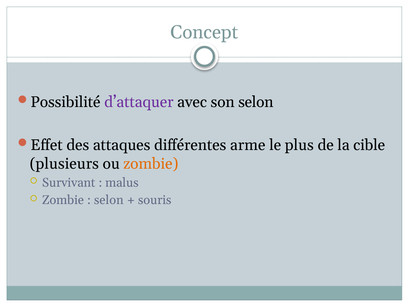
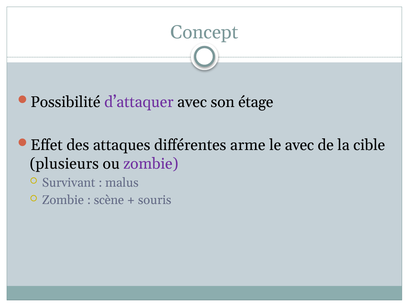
son selon: selon -> étage (256, 102)
le plus: plus -> avec (299, 145)
zombie colour: orange -> purple (151, 164)
selon: selon -> scène (109, 200)
